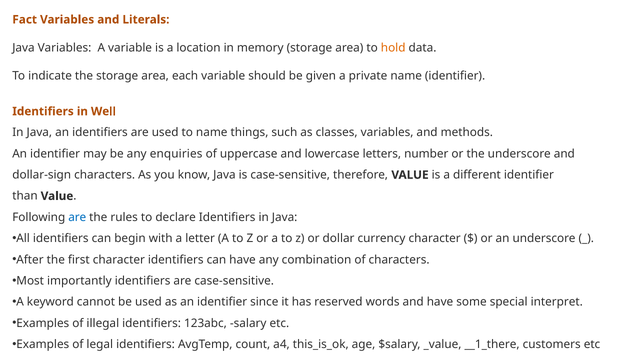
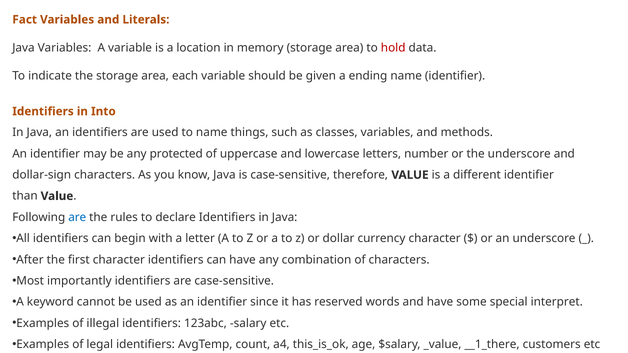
hold colour: orange -> red (393, 48)
private: private -> ending (368, 76)
Well: Well -> Into (103, 111)
enquiries: enquiries -> protected (176, 154)
